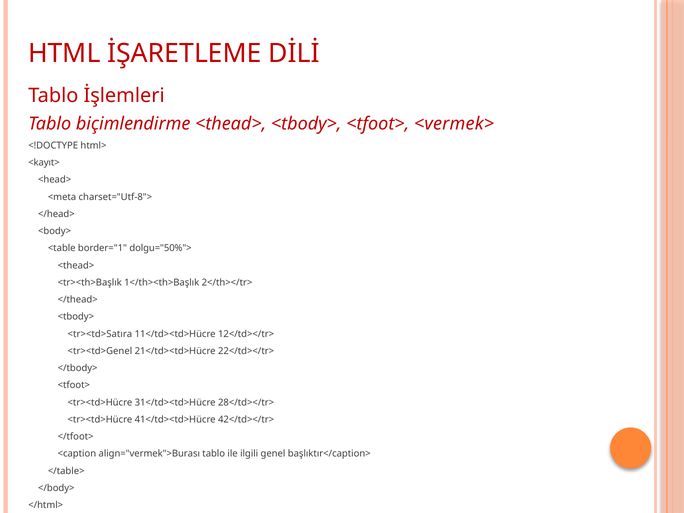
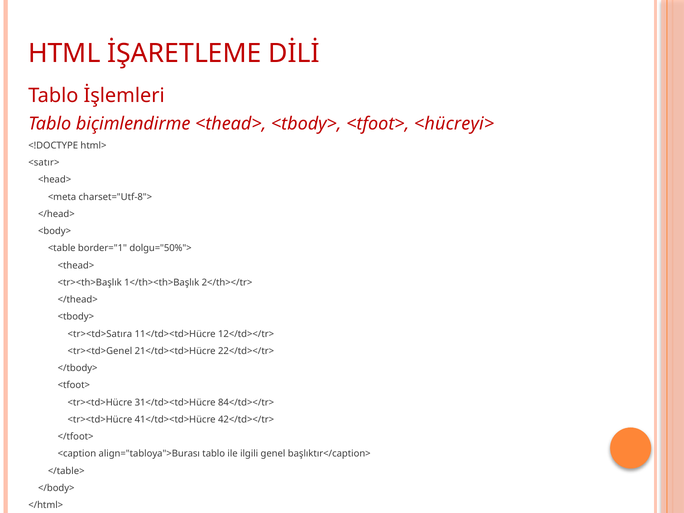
<vermek>: <vermek> -> <hücreyi> (454, 124)
<kayıt>: <kayıt> -> <satır> (44, 163)
28</td></tr>: 28</td></tr> -> 84</td></tr> (246, 402)
align="vermek">Burası: align="vermek">Burası -> align="tabloya">Burası (149, 454)
